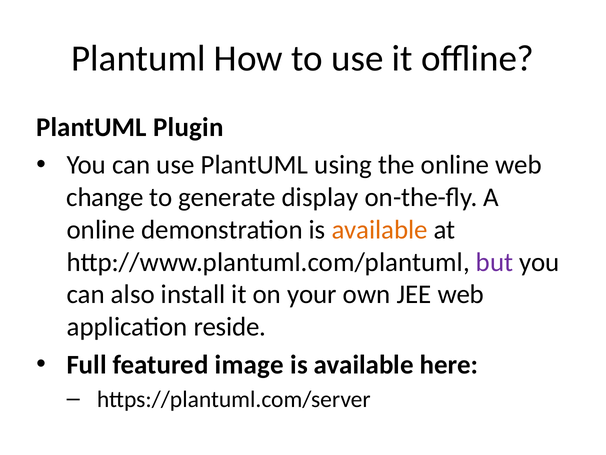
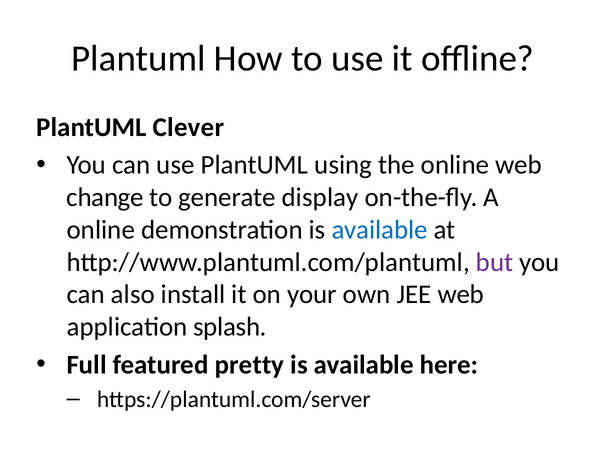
Plugin: Plugin -> Clever (188, 127)
available colour: orange -> blue (380, 230)
reside: reside -> splash (230, 326)
image: image -> pretty (249, 364)
